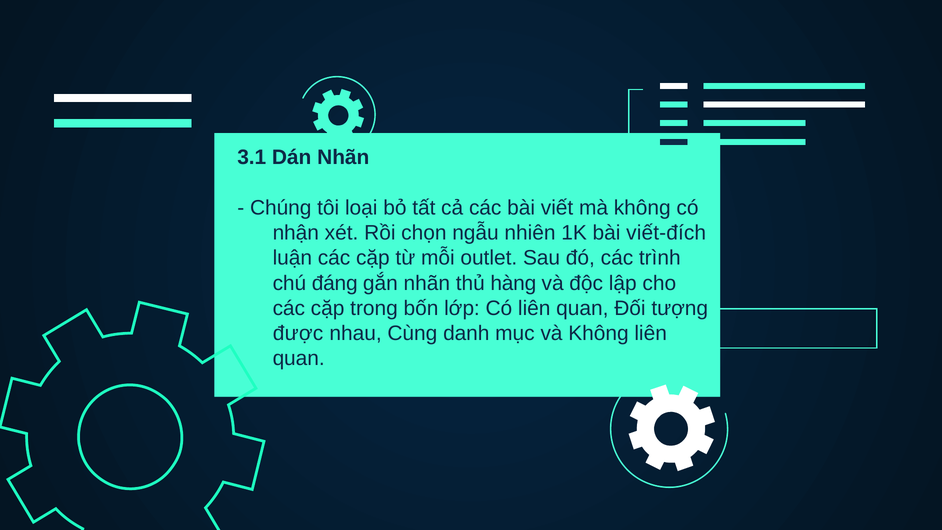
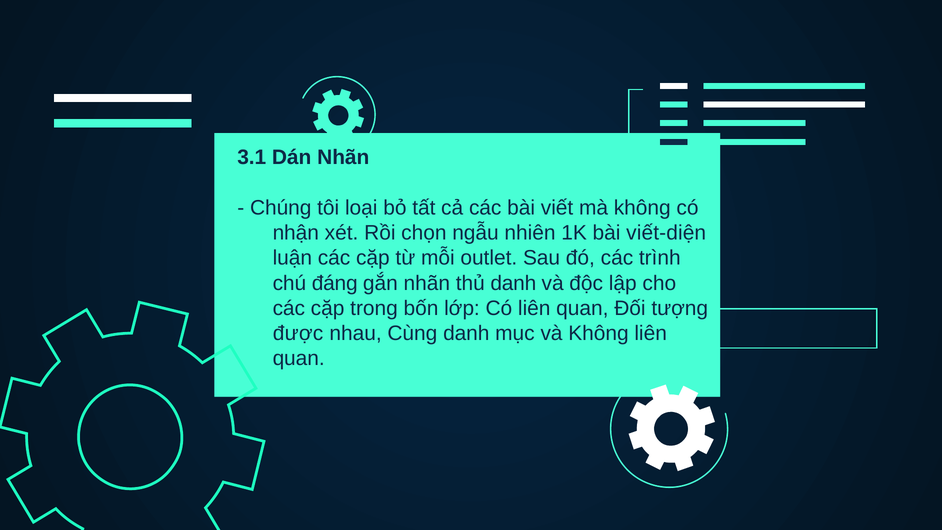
viết-đích: viết-đích -> viết-diện (666, 233)
thủ hàng: hàng -> danh (513, 283)
